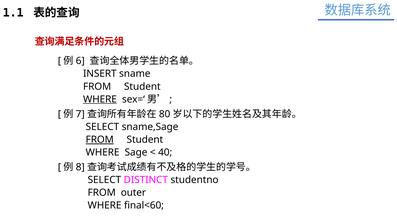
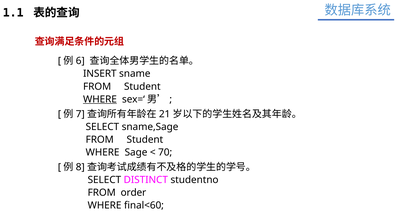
80: 80 -> 21 (165, 114)
FROM underline: present -> none (100, 140)
40: 40 -> 70 (165, 153)
outer: outer -> order (133, 193)
